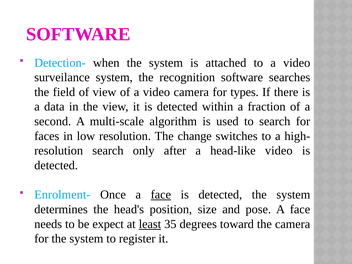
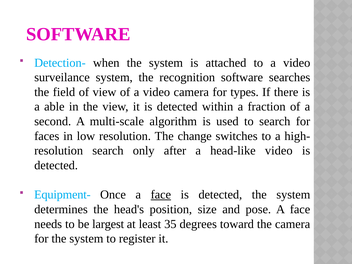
data: data -> able (54, 107)
Enrolment-: Enrolment- -> Equipment- (62, 195)
expect: expect -> largest (108, 224)
least underline: present -> none (150, 224)
